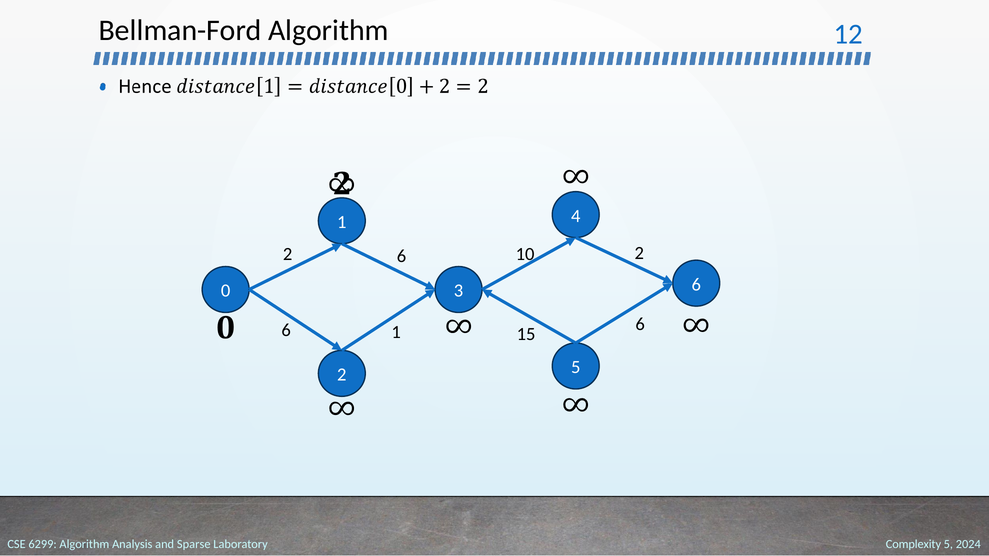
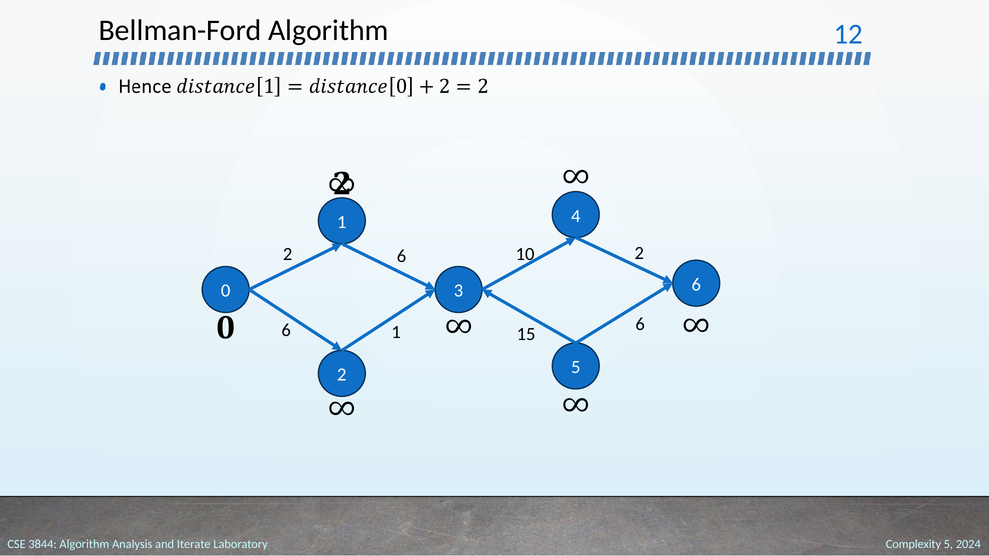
6299: 6299 -> 3844 (43, 545)
Sparse: Sparse -> Iterate (194, 545)
